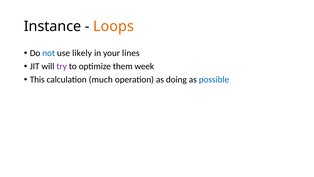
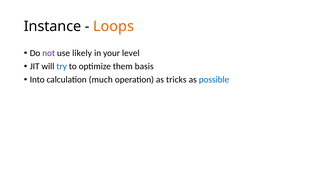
not colour: blue -> purple (49, 53)
lines: lines -> level (131, 53)
try colour: purple -> blue (62, 66)
week: week -> basis (144, 66)
This: This -> Into (37, 79)
doing: doing -> tricks (176, 79)
